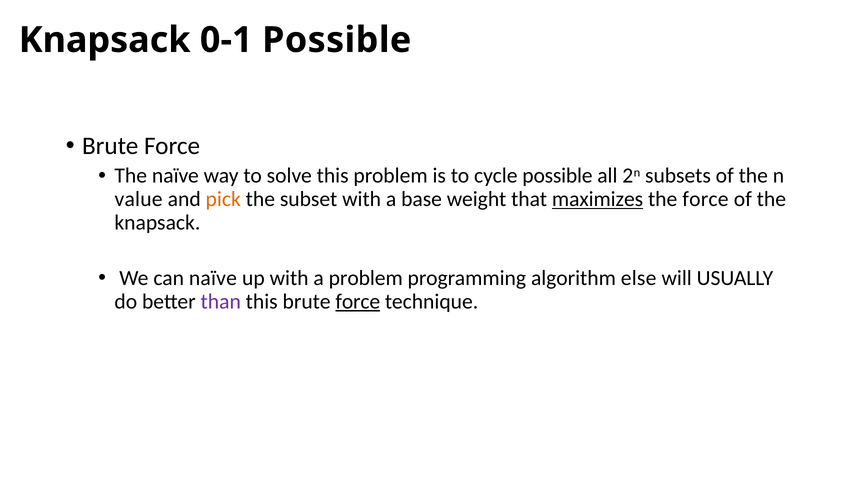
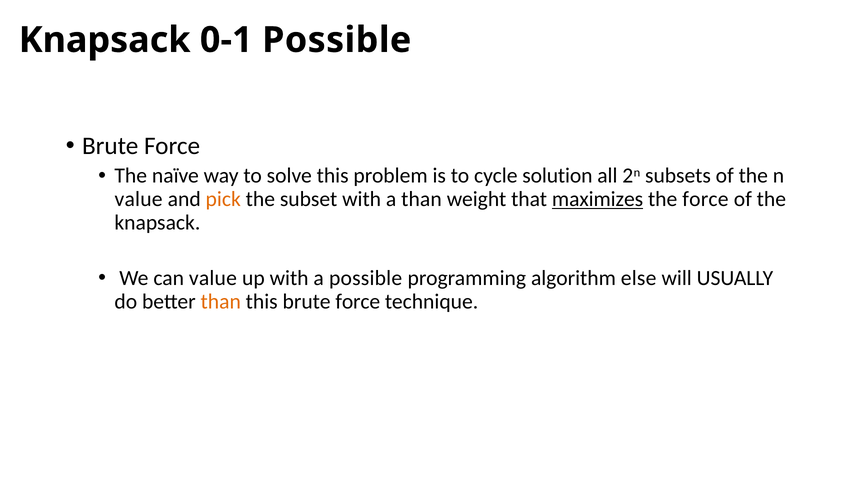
cycle possible: possible -> solution (557, 176)
a base: base -> than (421, 199)
can naïve: naïve -> value (213, 278)
a problem: problem -> possible (366, 278)
than colour: purple -> orange (221, 301)
force underline: present -> none (358, 301)
